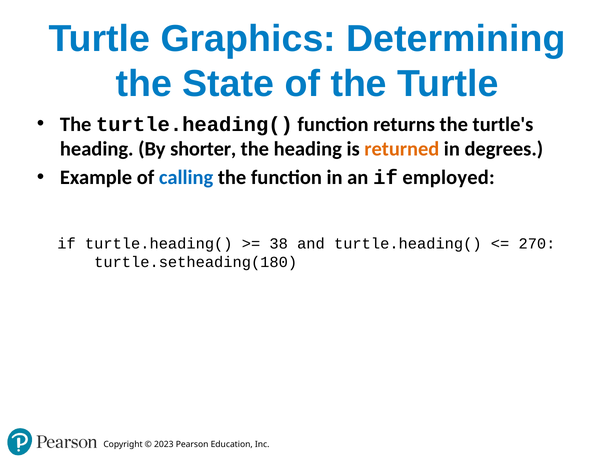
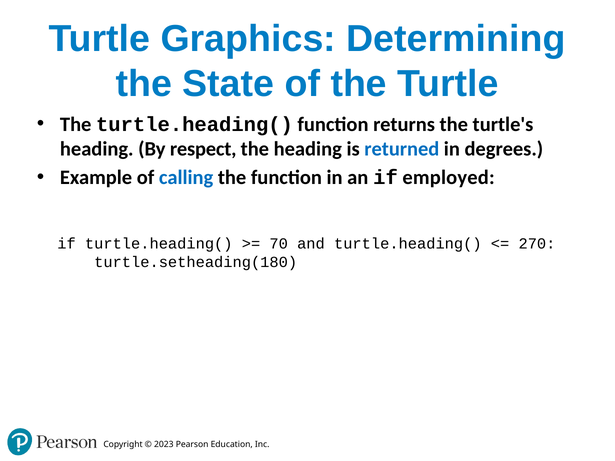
shorter: shorter -> respect (203, 149)
returned colour: orange -> blue (402, 149)
38: 38 -> 70 (279, 244)
